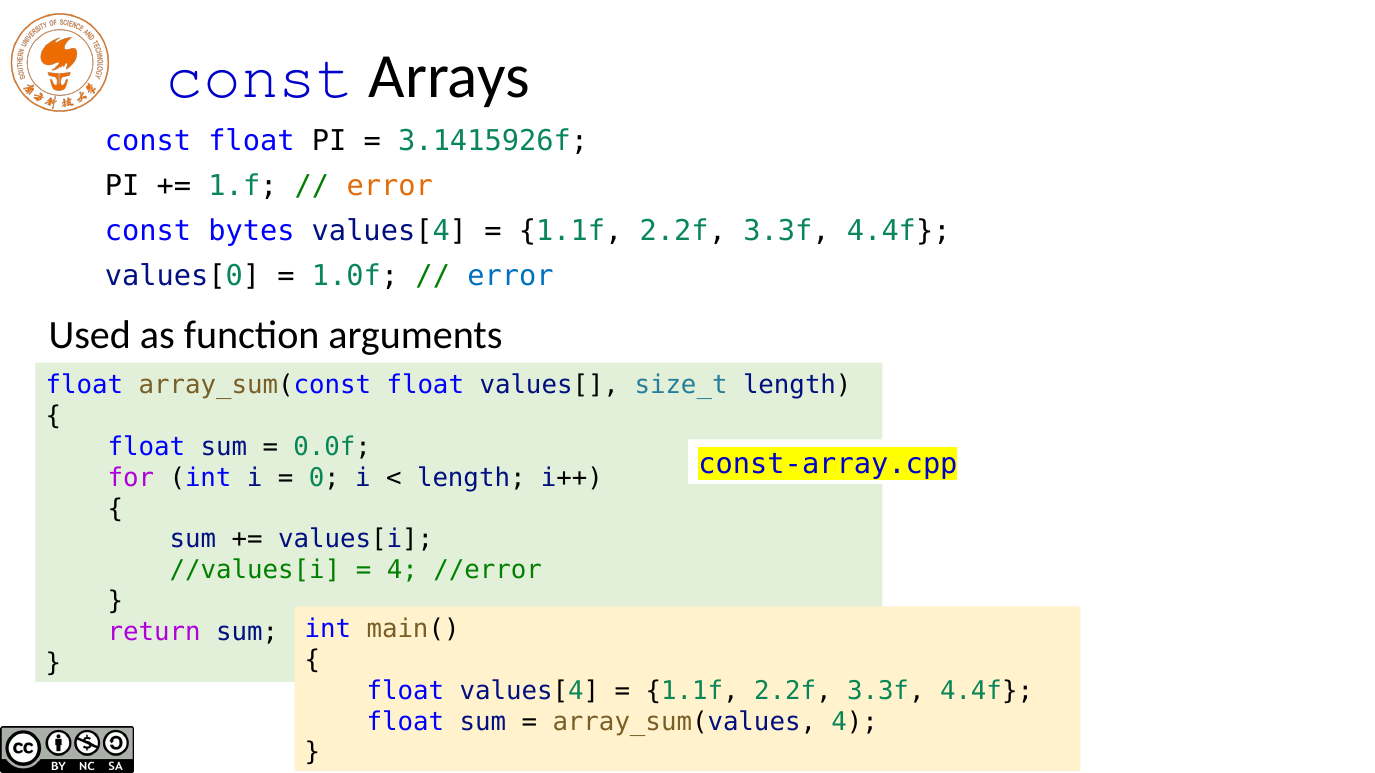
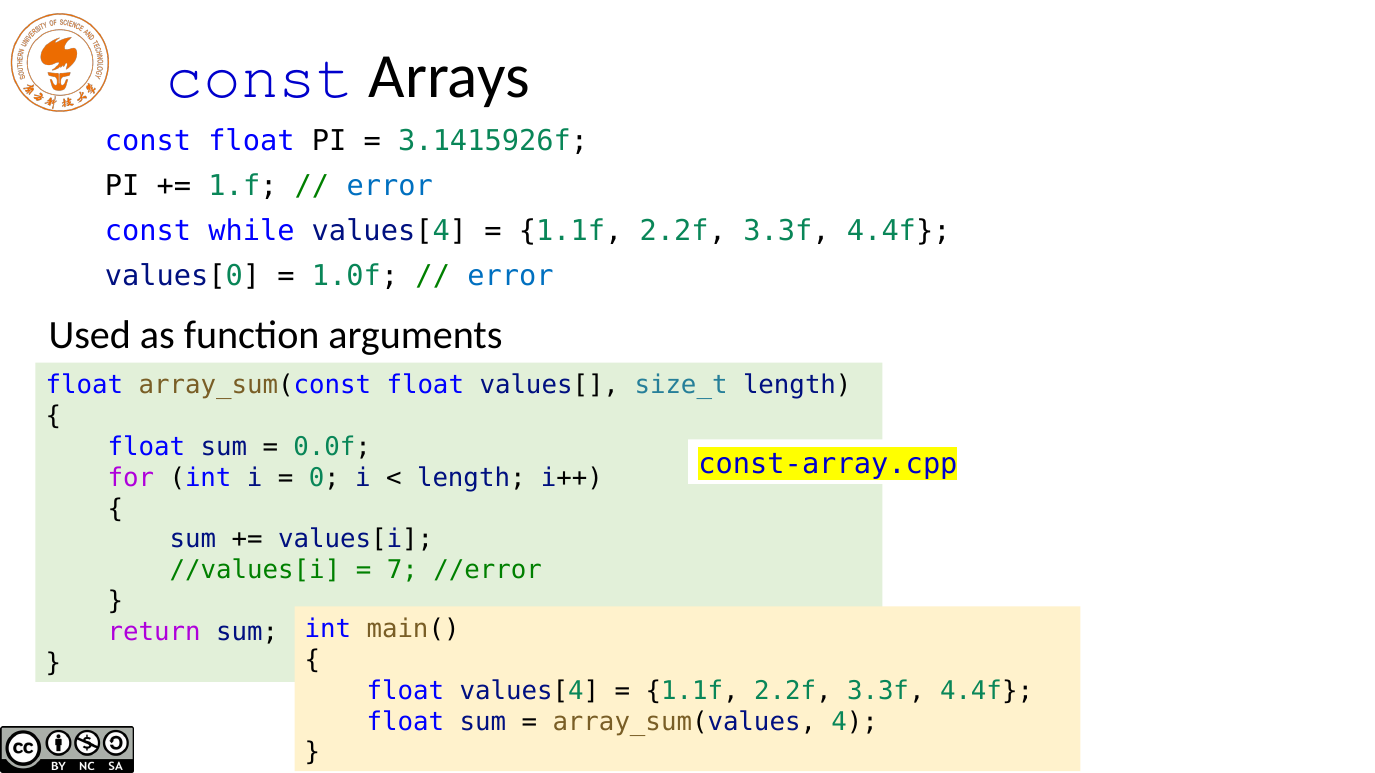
error colour: orange -> blue (390, 186)
bytes: bytes -> while (251, 231)
4: 4 -> 7 (402, 571)
